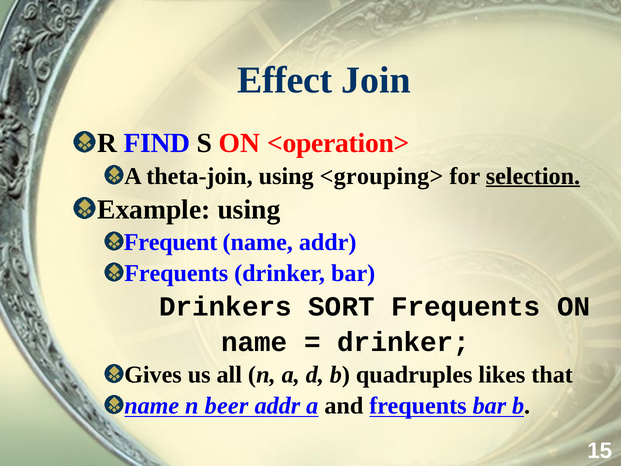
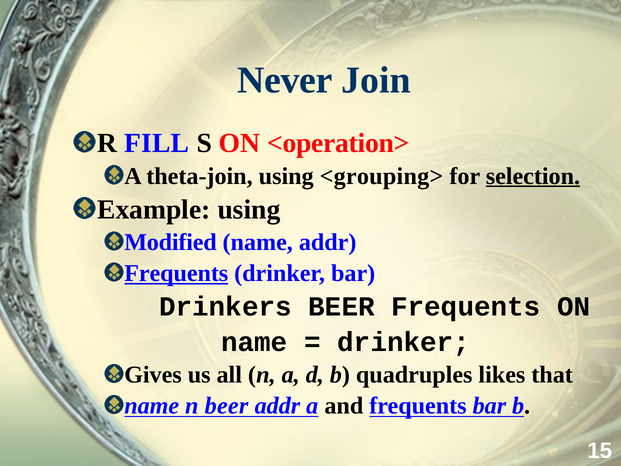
Effect: Effect -> Never (285, 80)
FIND: FIND -> FILL (157, 143)
Frequent: Frequent -> Modified (171, 242)
Frequents underline: none -> present (176, 273)
Drinkers SORT: SORT -> BEER (342, 307)
